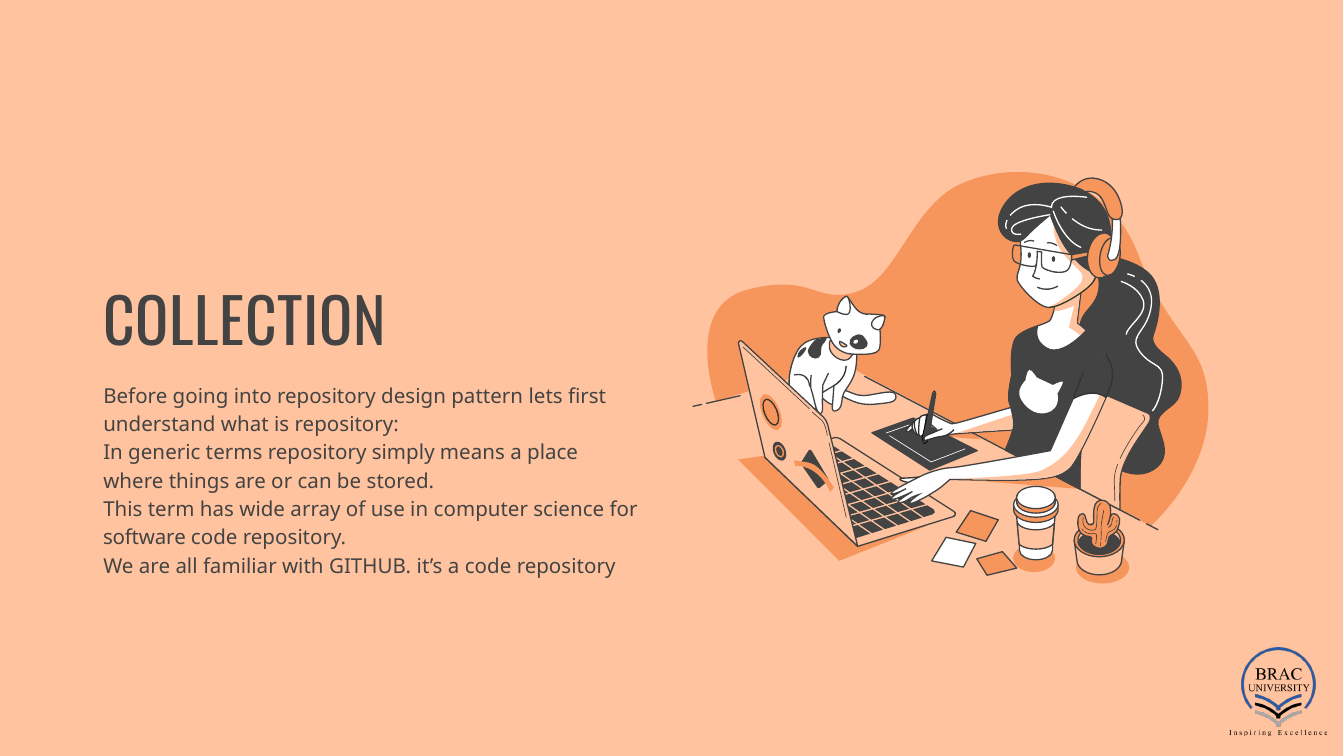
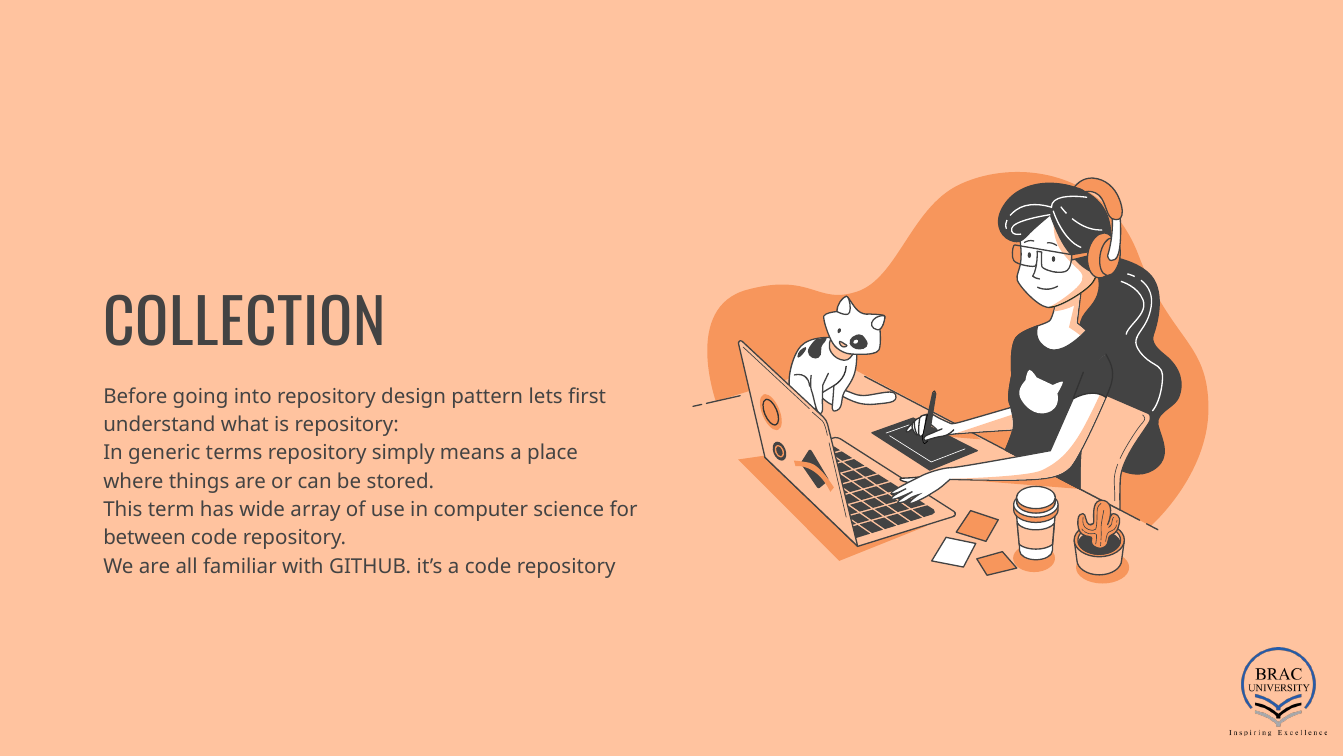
software: software -> between (145, 538)
